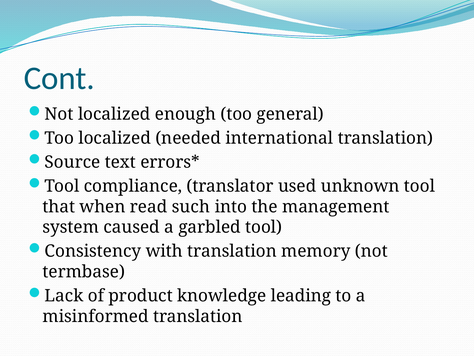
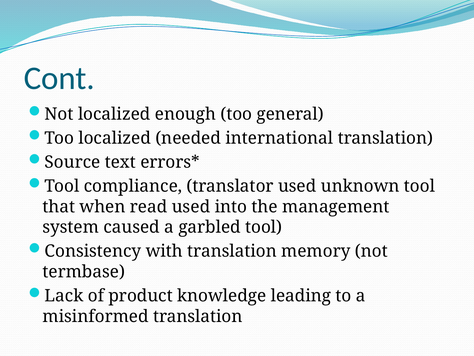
read such: such -> used (191, 206)
